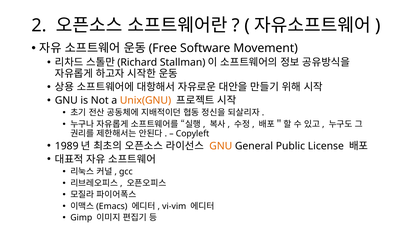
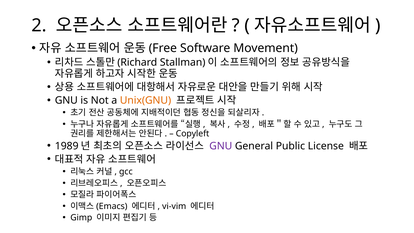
GNU colour: orange -> purple (221, 146)
